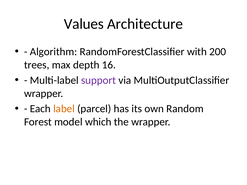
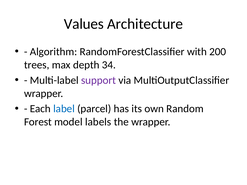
16: 16 -> 34 (109, 65)
label colour: orange -> blue (64, 109)
which: which -> labels (98, 122)
